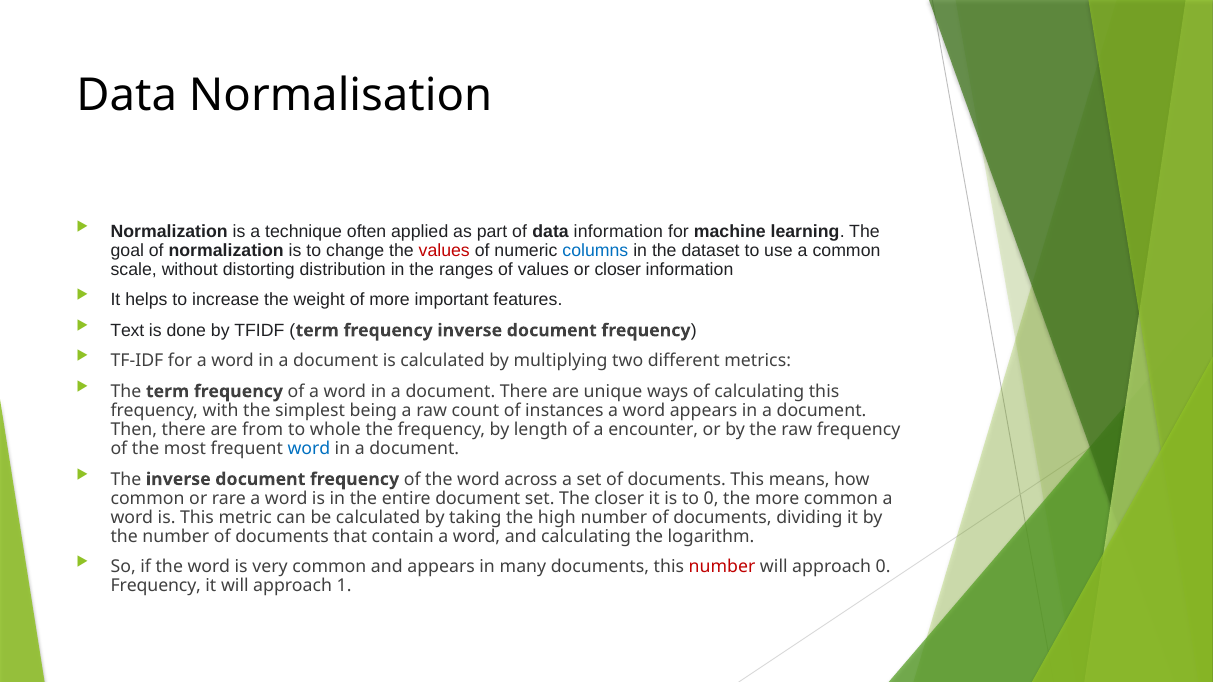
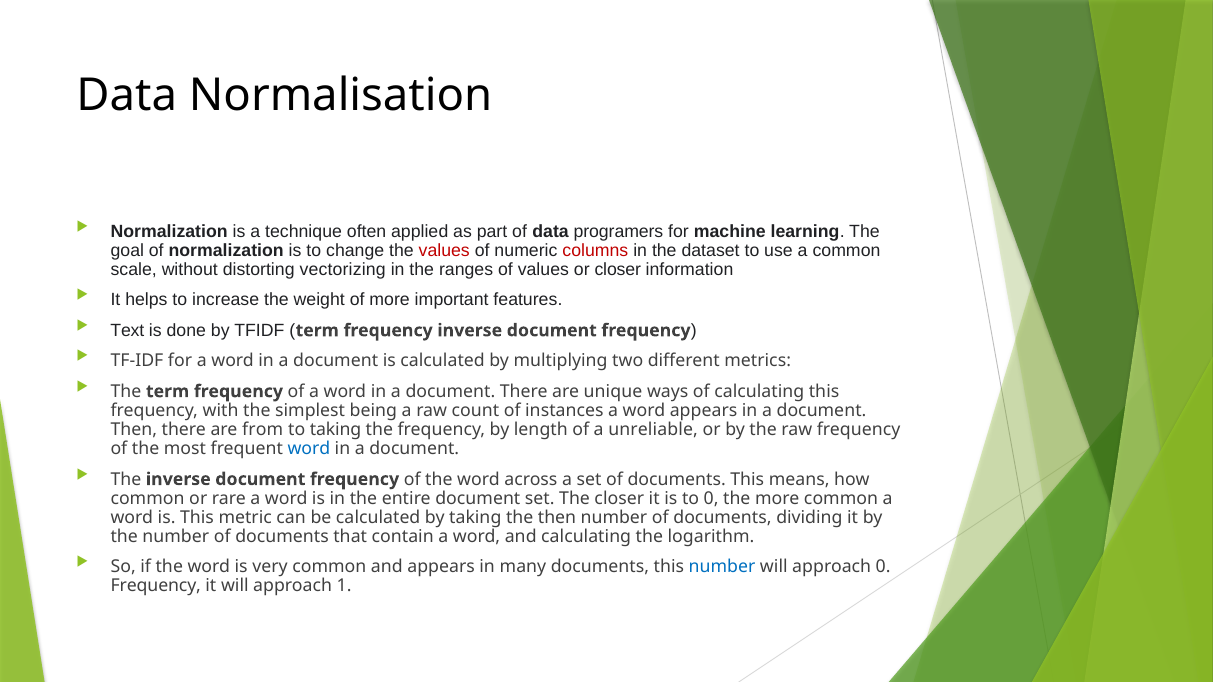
data information: information -> programers (618, 231)
columns colour: blue -> red (595, 251)
distribution: distribution -> vectorizing (343, 270)
to whole: whole -> taking (336, 430)
encounter: encounter -> unreliable (653, 430)
the high: high -> then (557, 518)
number colour: red -> blue (722, 567)
